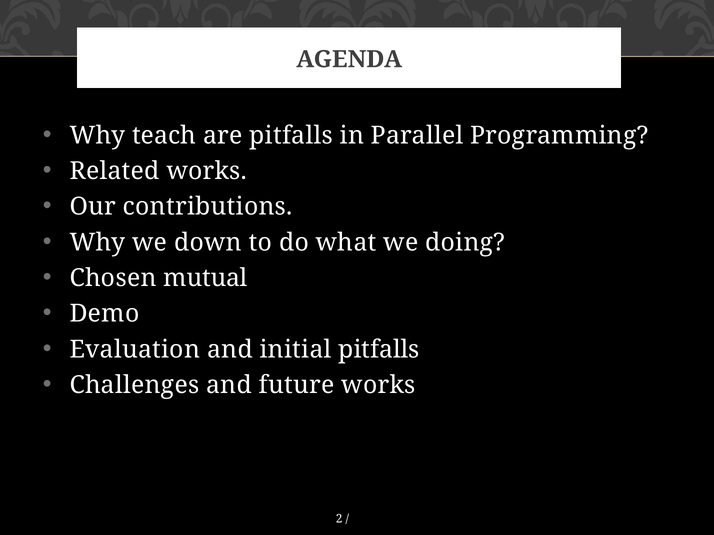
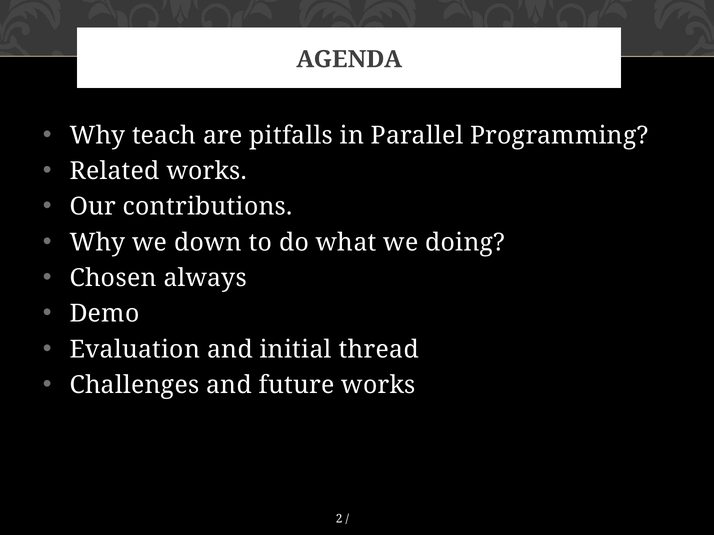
mutual: mutual -> always (205, 278)
initial pitfalls: pitfalls -> thread (379, 350)
